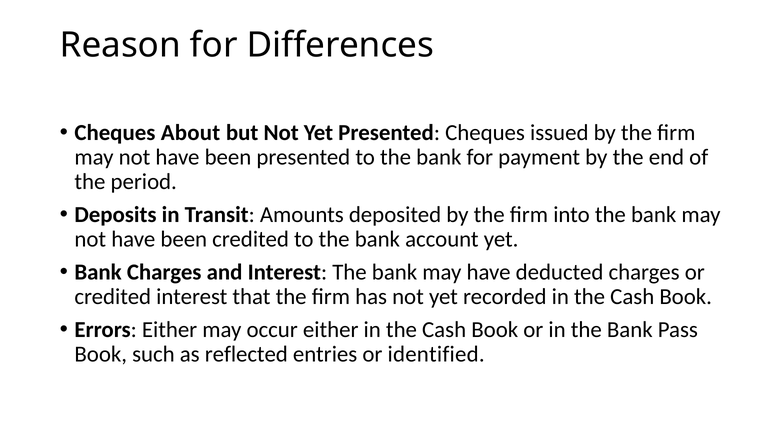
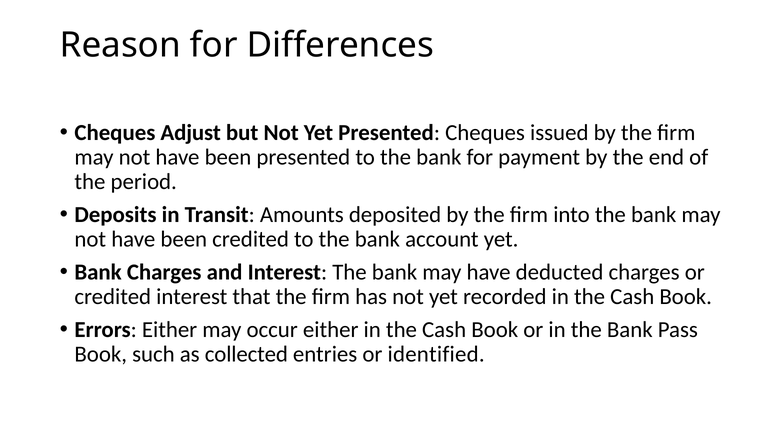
About: About -> Adjust (191, 133)
reflected: reflected -> collected (246, 354)
